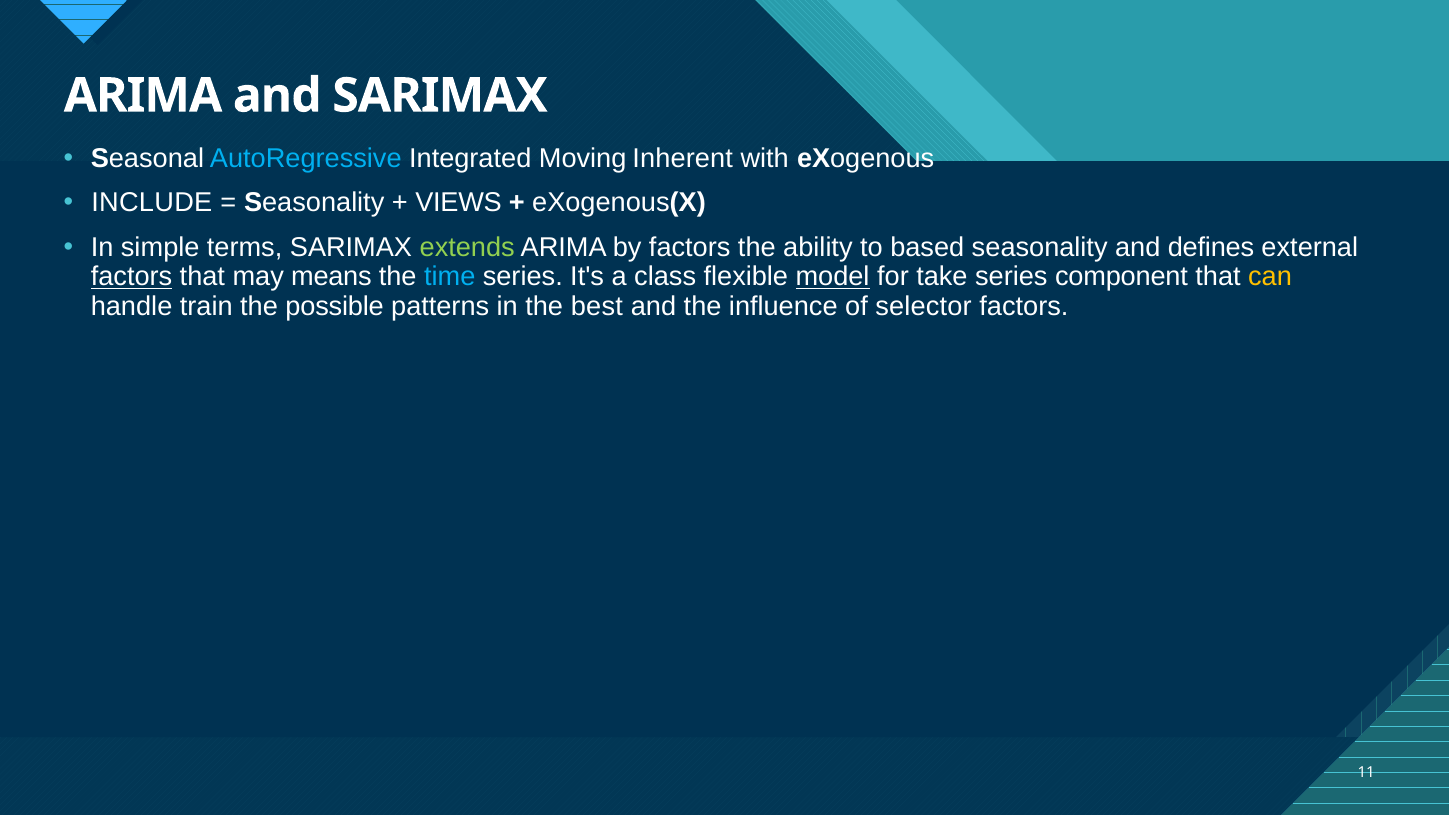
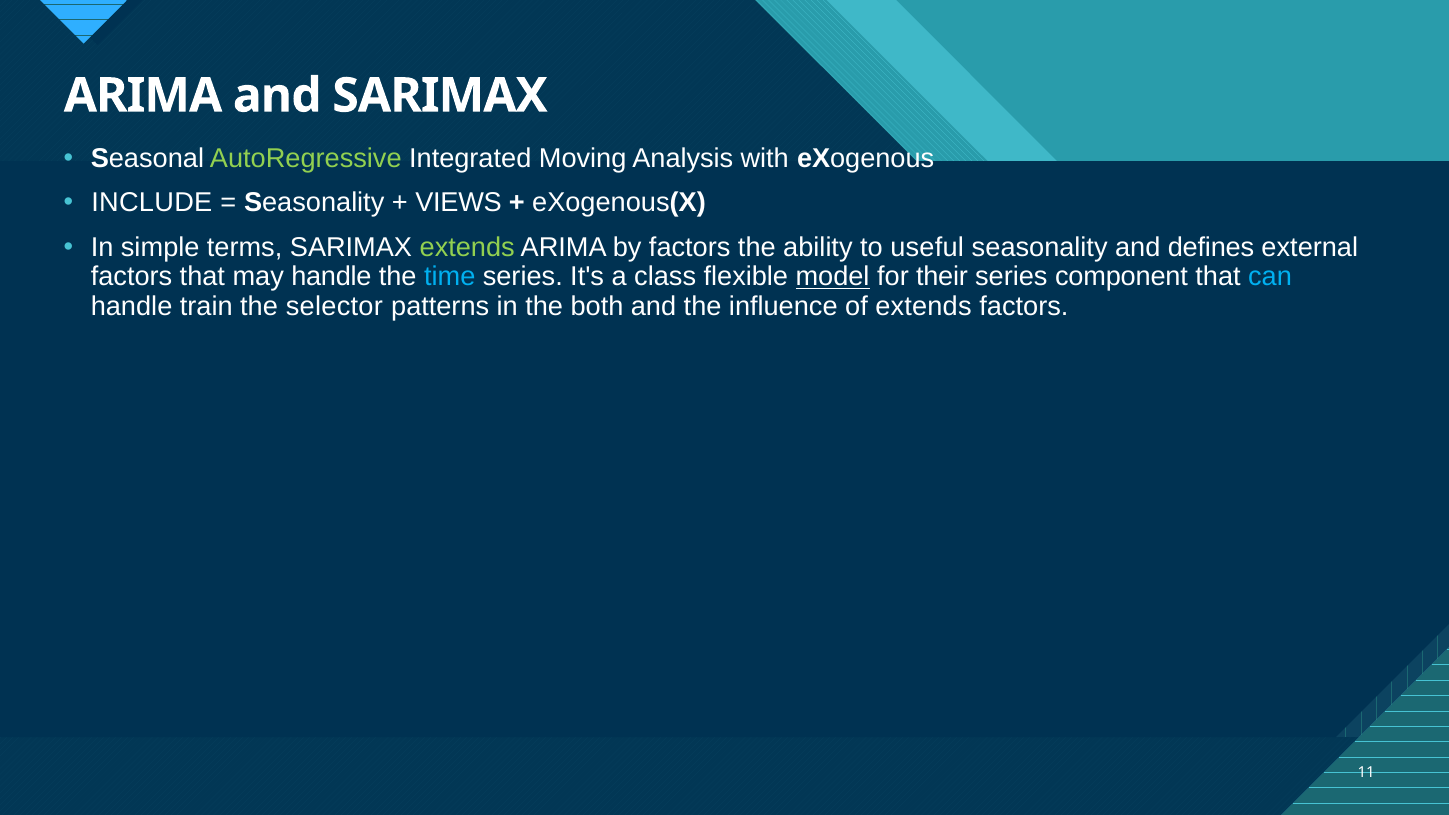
AutoRegressive colour: light blue -> light green (306, 159)
Inherent: Inherent -> Analysis (683, 159)
based: based -> useful (927, 247)
factors underline: present -> none (132, 277)
may means: means -> handle (331, 277)
take: take -> their (942, 277)
can colour: yellow -> light blue (1270, 277)
possible: possible -> selector (334, 306)
best: best -> both (597, 306)
of selector: selector -> extends (923, 306)
